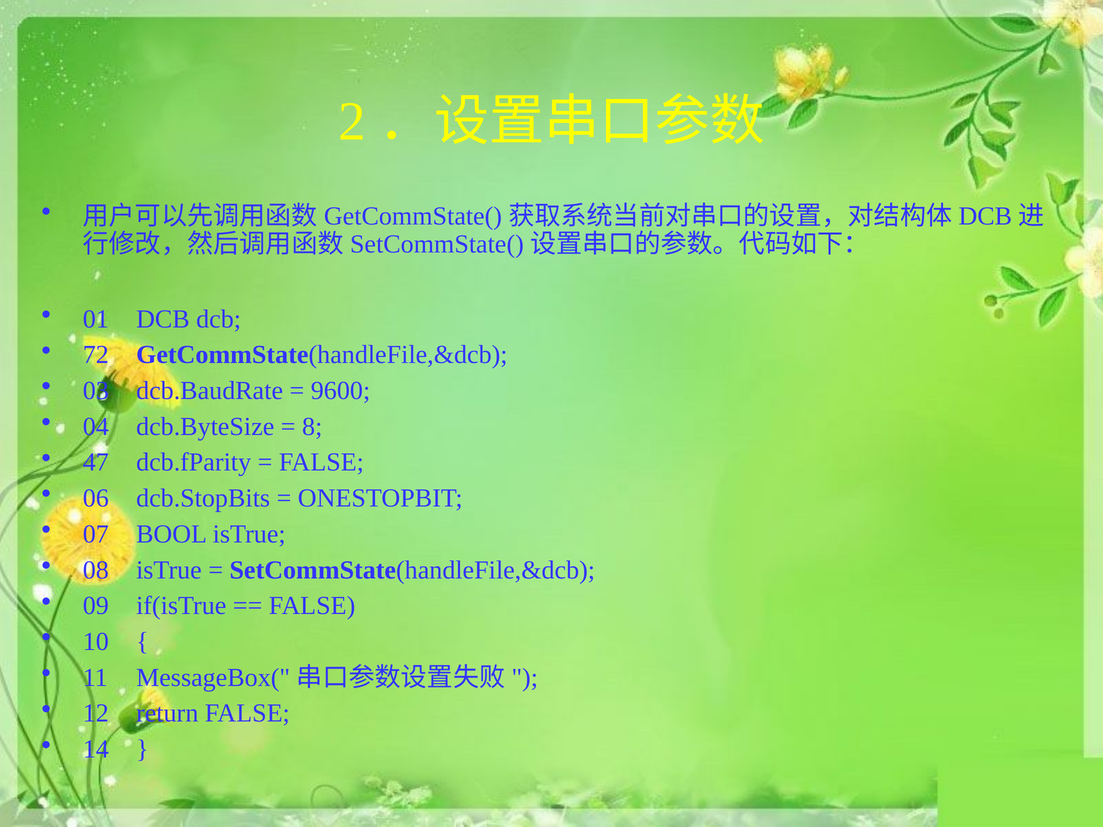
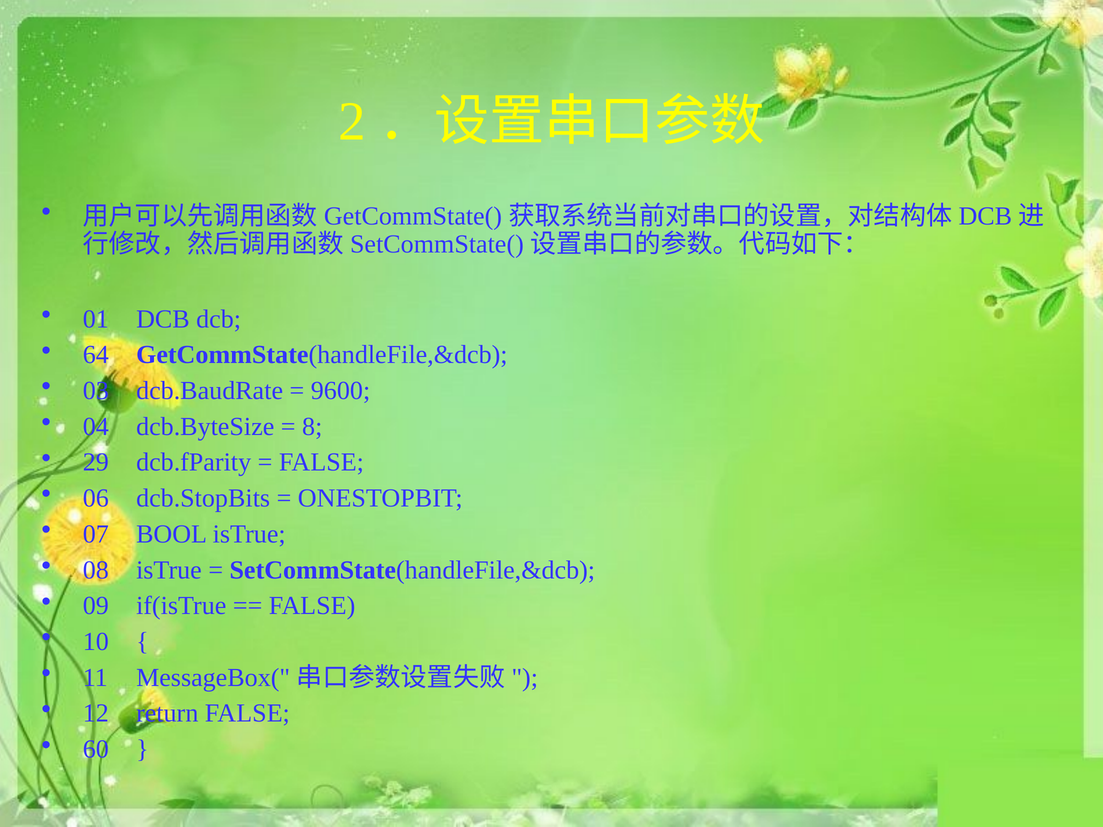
72: 72 -> 64 (96, 355)
47: 47 -> 29 (96, 462)
14: 14 -> 60 (96, 749)
